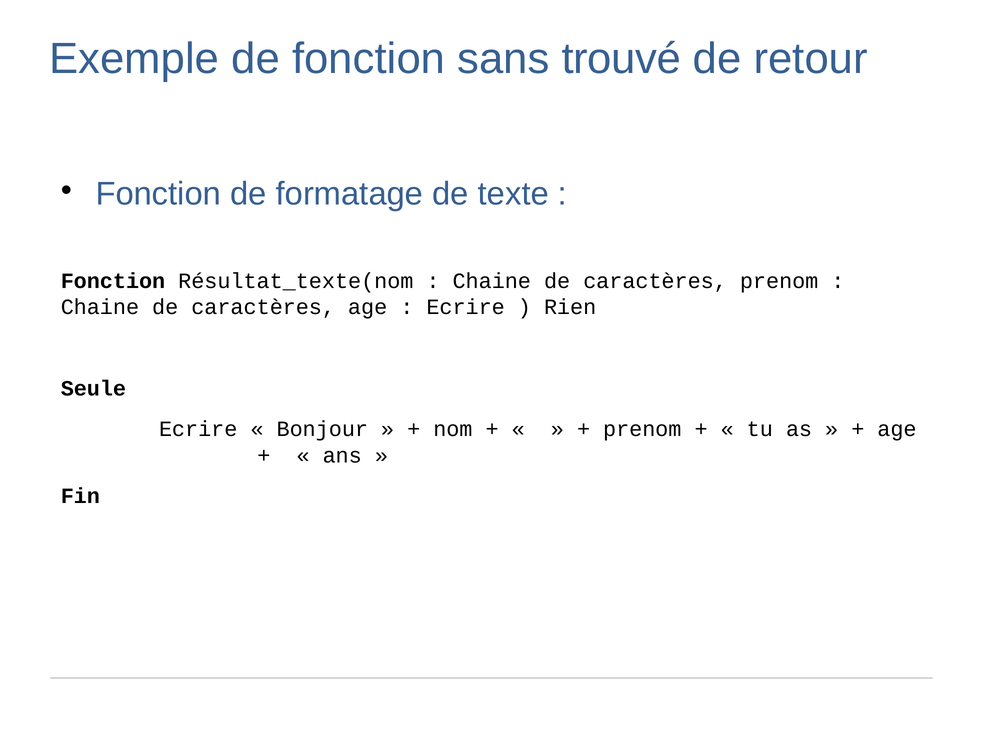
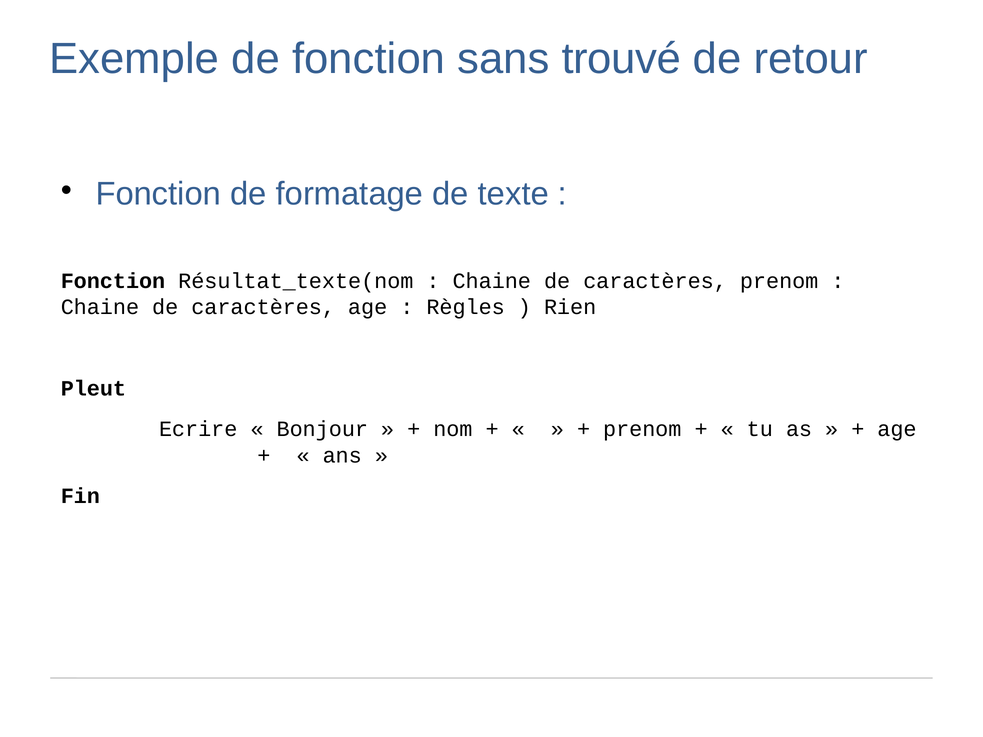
Ecrire: Ecrire -> Règles (466, 307)
Seule: Seule -> Pleut (93, 389)
